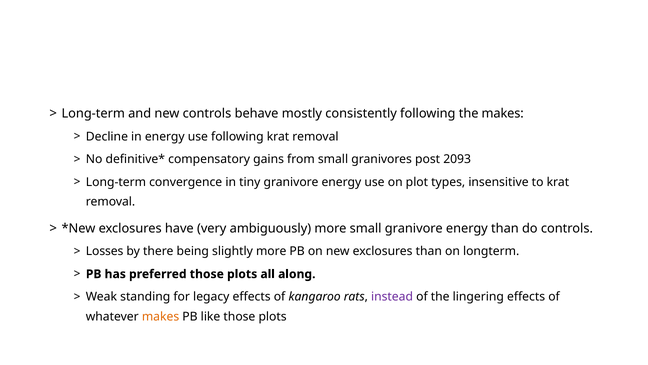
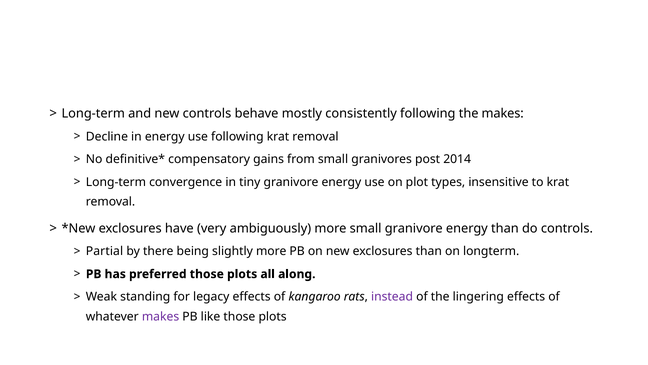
2093: 2093 -> 2014 (457, 159)
Losses: Losses -> Partial (105, 251)
makes colour: orange -> purple (161, 316)
